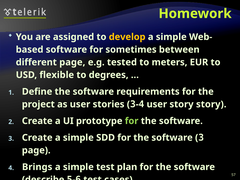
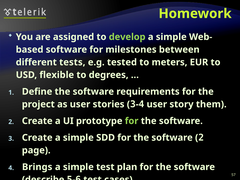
develop colour: yellow -> light green (127, 37)
sometimes: sometimes -> milestones (131, 50)
different page: page -> tests (72, 62)
story story: story -> them (211, 104)
3: 3 -> 2 (201, 138)
